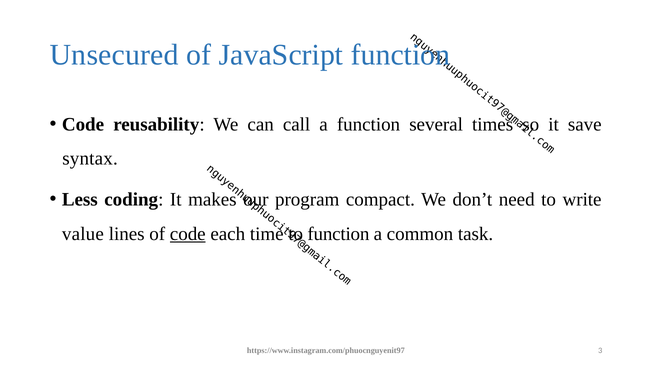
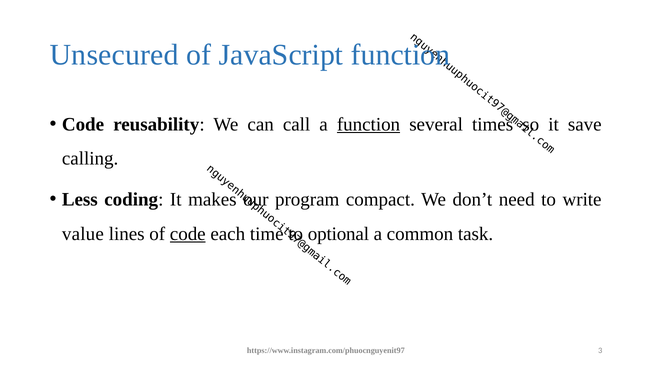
function underline: none -> present (369, 124)
syntax: syntax -> calling (90, 158)
function: function -> optional (338, 234)
